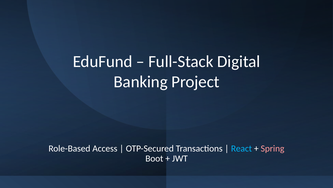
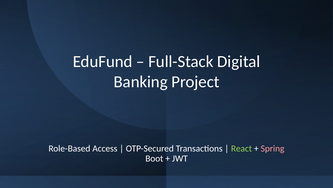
React colour: light blue -> light green (241, 148)
